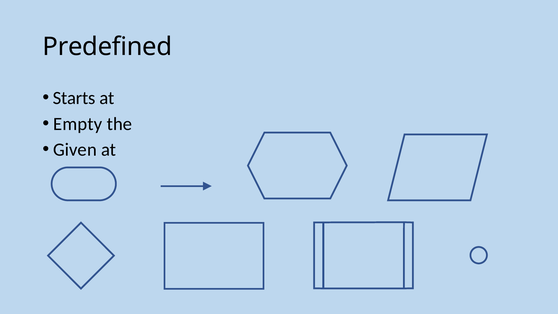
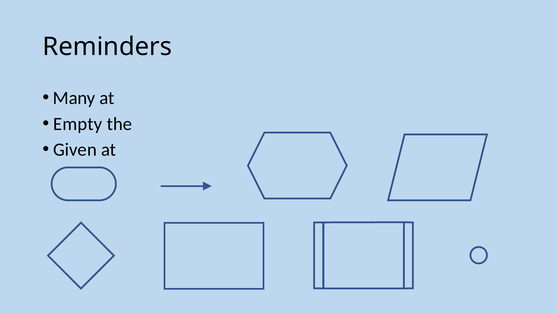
Predefined: Predefined -> Reminders (107, 47)
Starts: Starts -> Many (74, 98)
